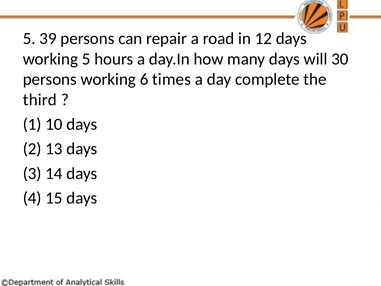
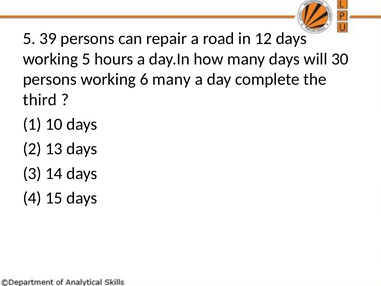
6 times: times -> many (172, 79)
